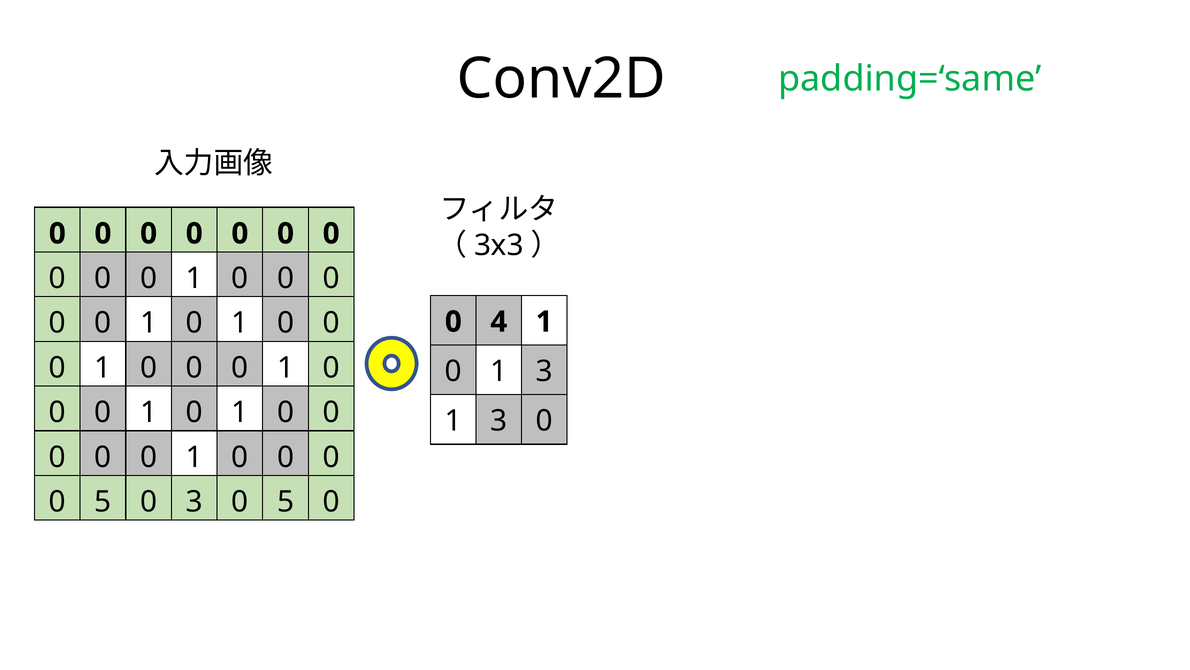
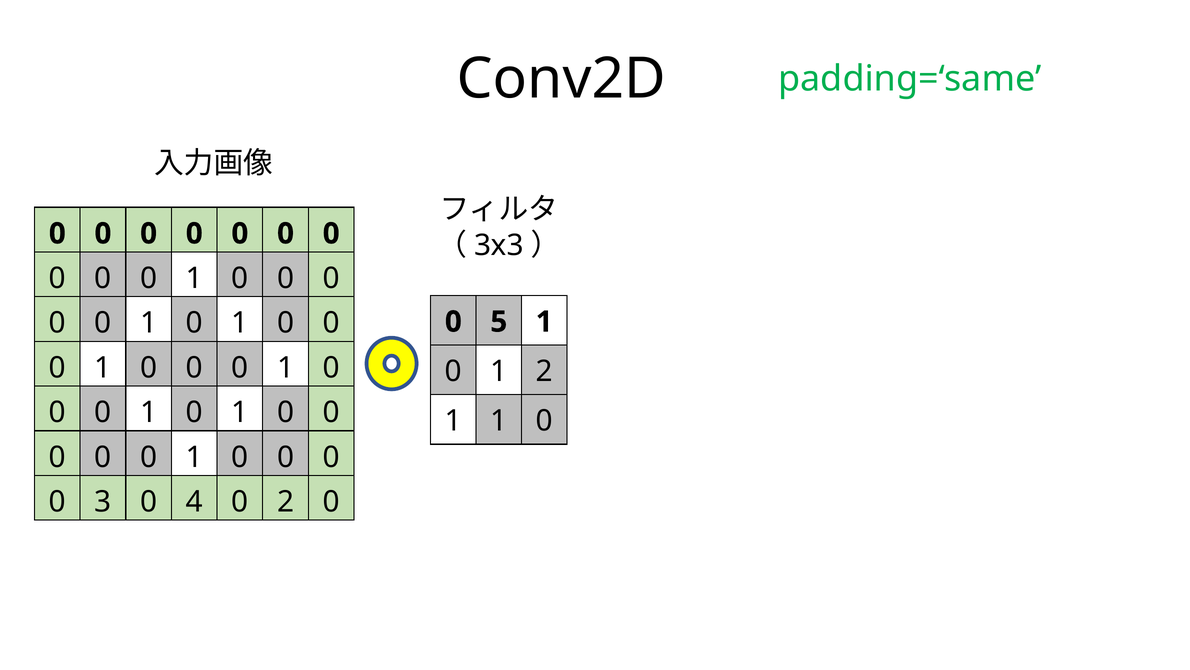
4: 4 -> 5 (499, 322)
0 1 3: 3 -> 2 (544, 371)
3: 3 -> 1 (499, 421)
5: 5 -> 3 (103, 501)
0 3: 3 -> 4 (194, 501)
5: 5 -> 2 (286, 501)
